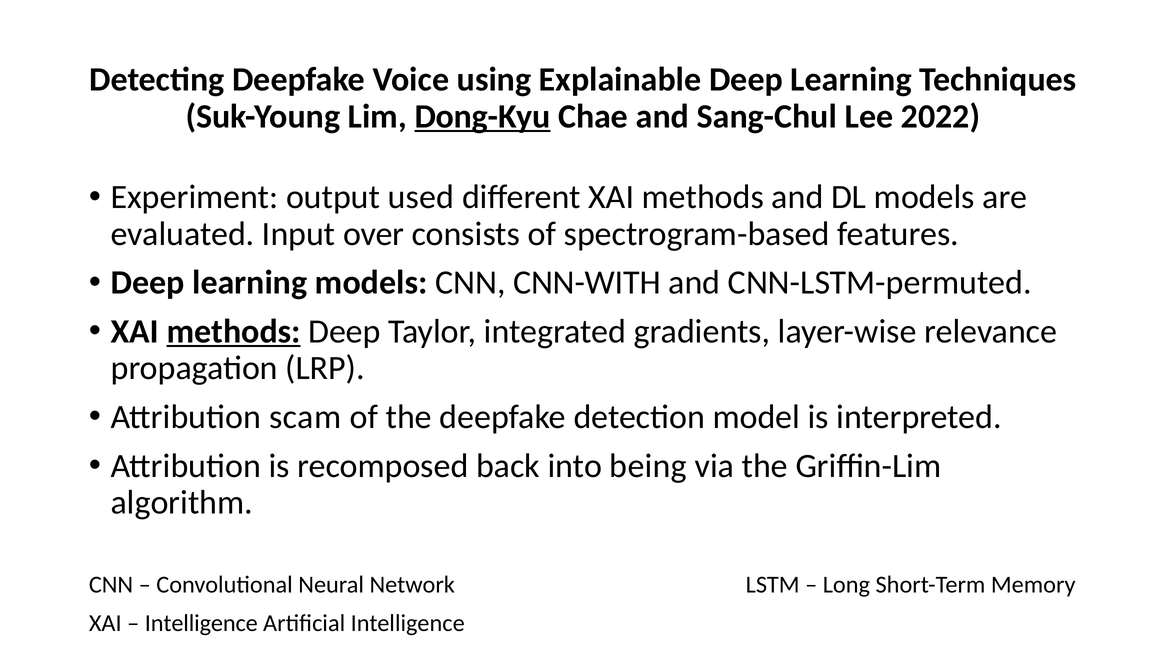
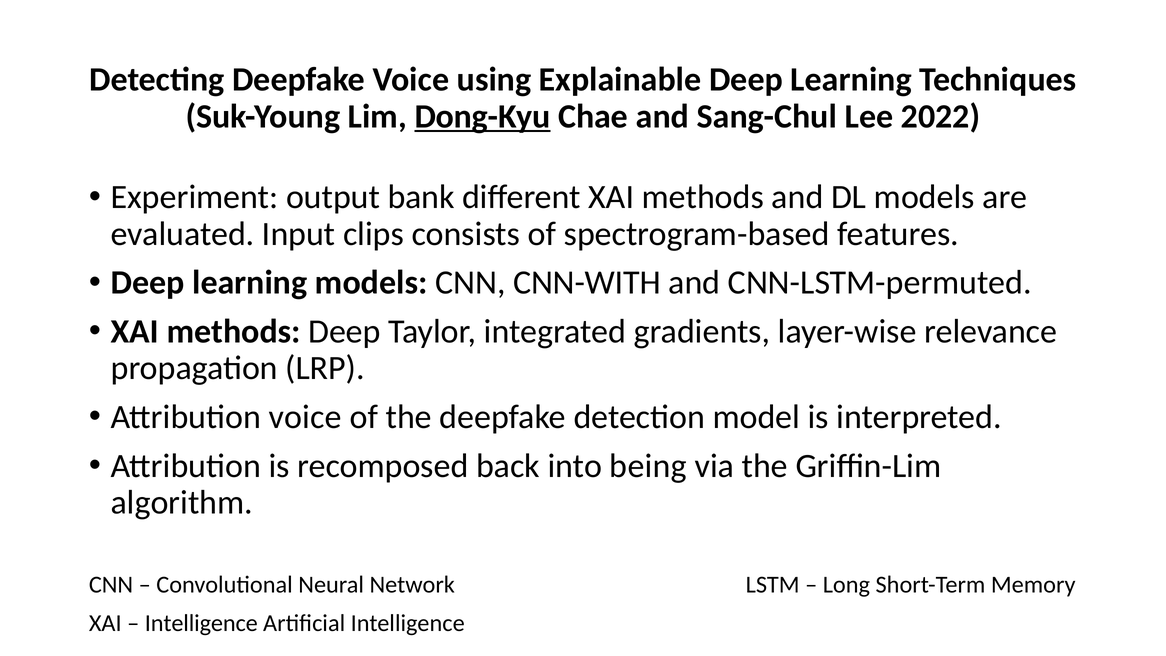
used: used -> bank (421, 197)
over: over -> clips (374, 234)
methods underline: present -> none (234, 331)
Attribution scam: scam -> voice (305, 417)
